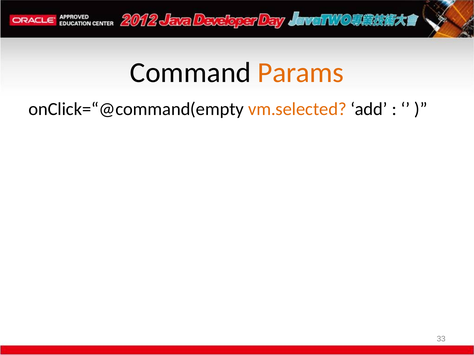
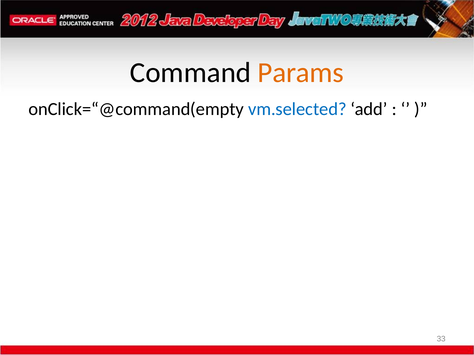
vm.selected colour: orange -> blue (297, 109)
